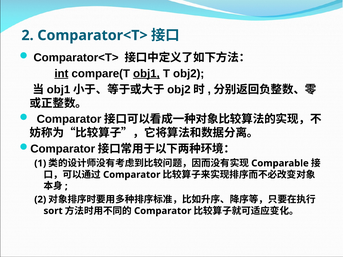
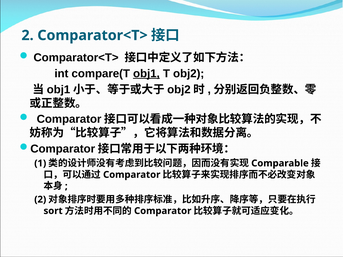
int underline: present -> none (61, 74)
